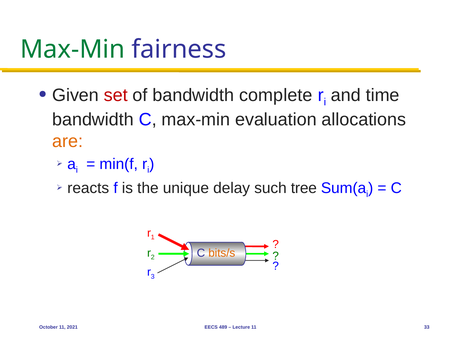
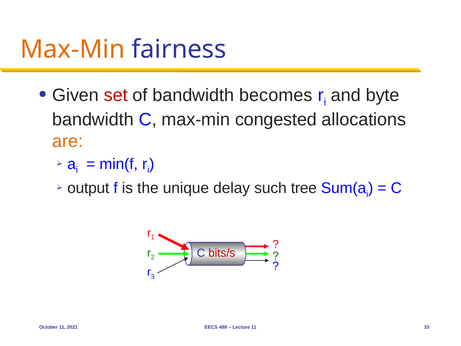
Max-Min colour: green -> orange (72, 49)
complete: complete -> becomes (276, 95)
time: time -> byte (383, 95)
evaluation: evaluation -> congested (276, 119)
reacts: reacts -> output (88, 188)
bits/s colour: orange -> red (222, 253)
